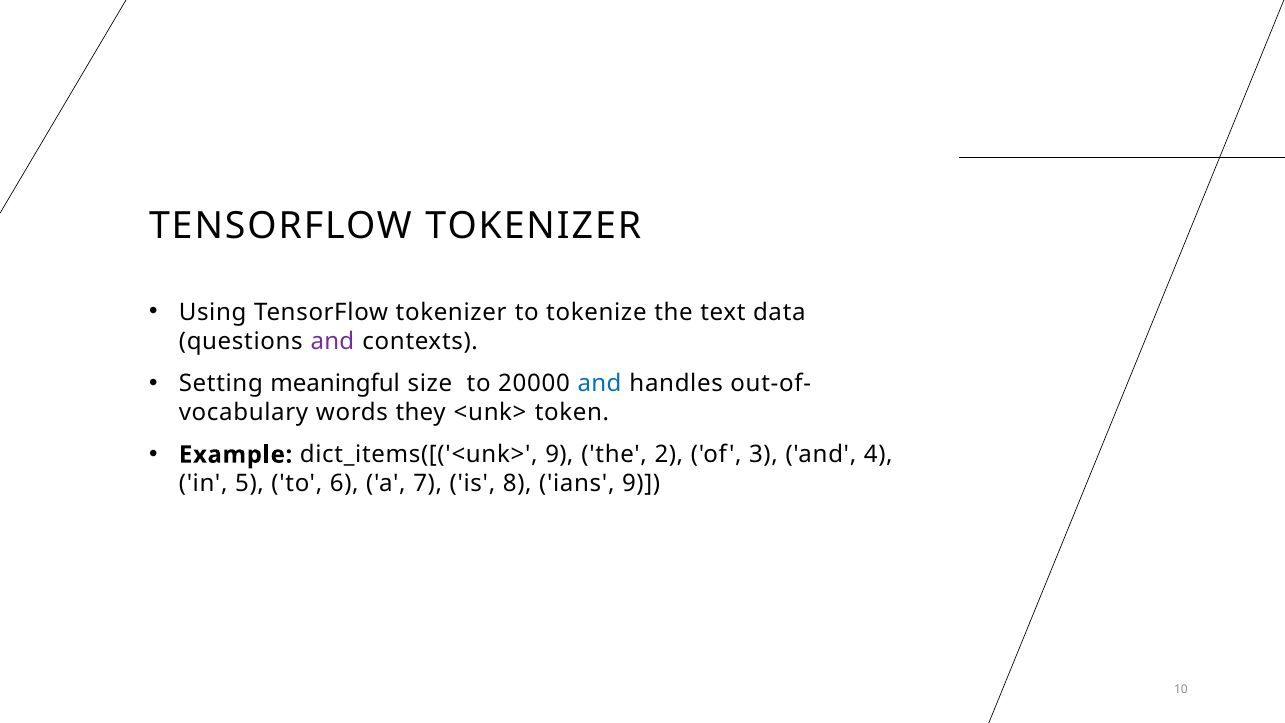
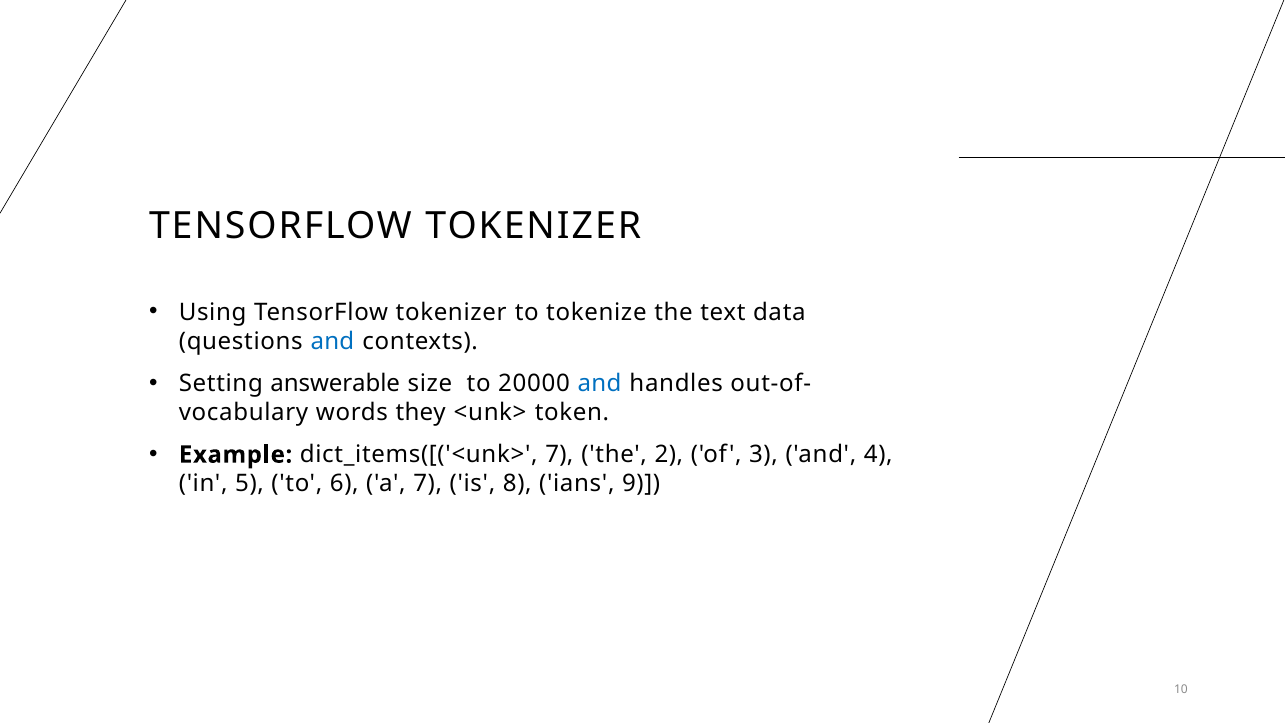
and colour: purple -> blue (332, 341)
meaningful: meaningful -> answerable (335, 383)
dict_items([('<unk> 9: 9 -> 7 (559, 455)
